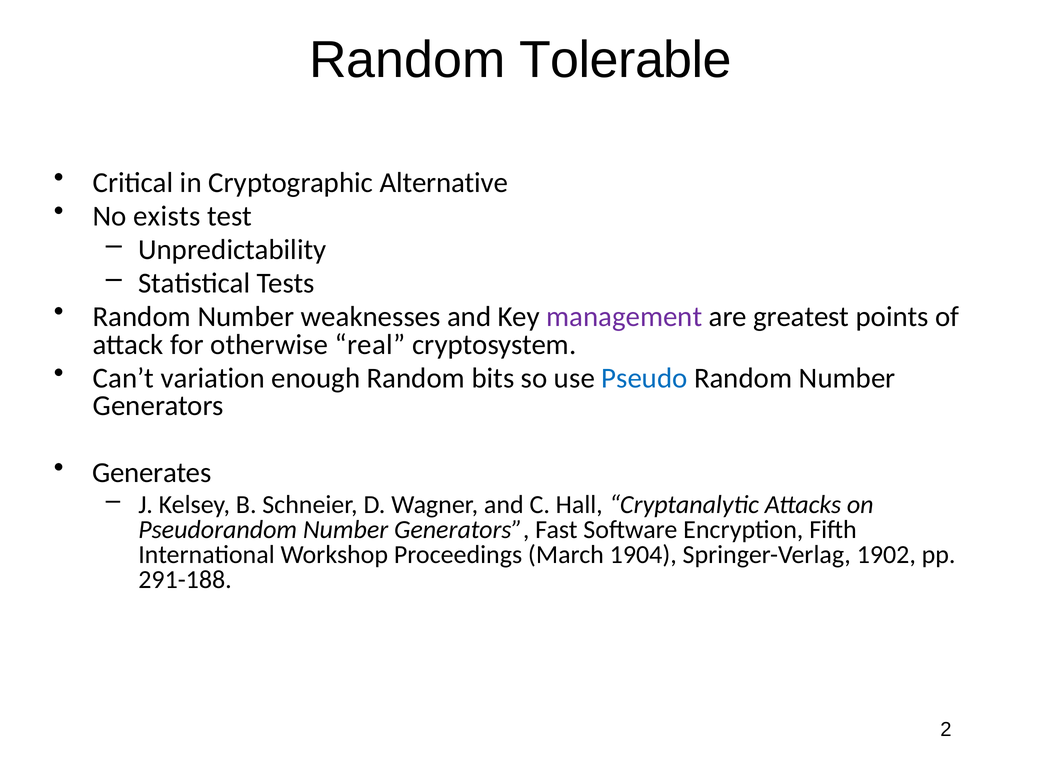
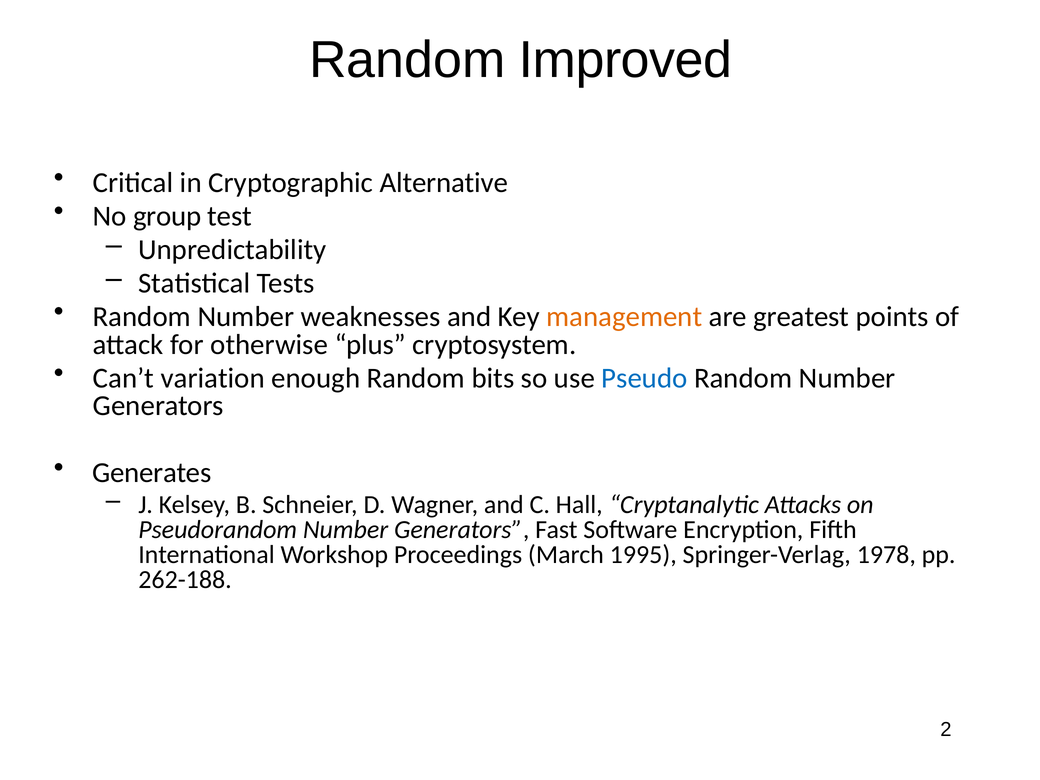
Tolerable: Tolerable -> Improved (625, 60)
exists: exists -> group (167, 216)
management colour: purple -> orange (624, 317)
real: real -> plus (370, 344)
1904: 1904 -> 1995 (643, 554)
1902: 1902 -> 1978 (886, 554)
291-188: 291-188 -> 262-188 (185, 579)
